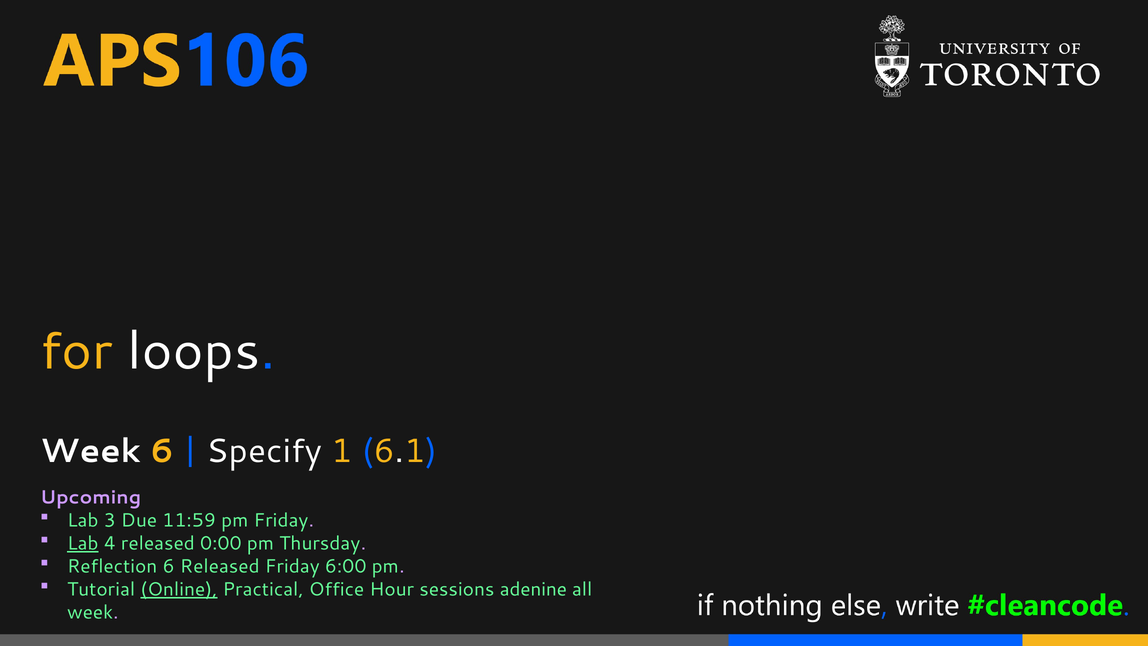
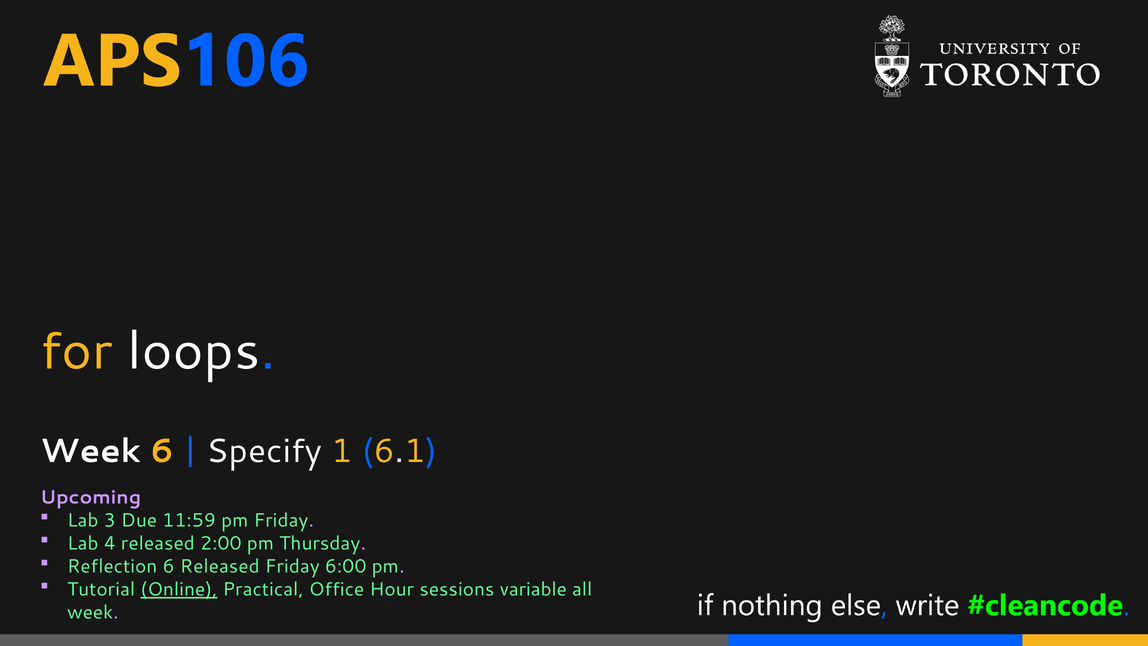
Lab underline: present -> none (83, 543)
0:00: 0:00 -> 2:00 (221, 543)
adenine: adenine -> variable (533, 589)
